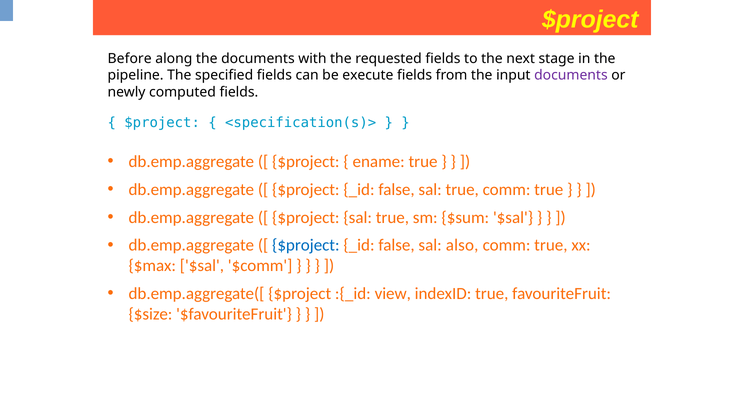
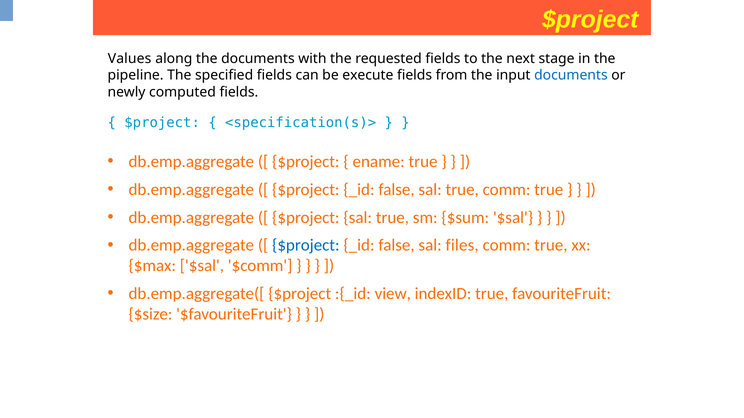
Before: Before -> Values (130, 59)
documents colour: purple -> blue (571, 75)
also: also -> files (462, 246)
